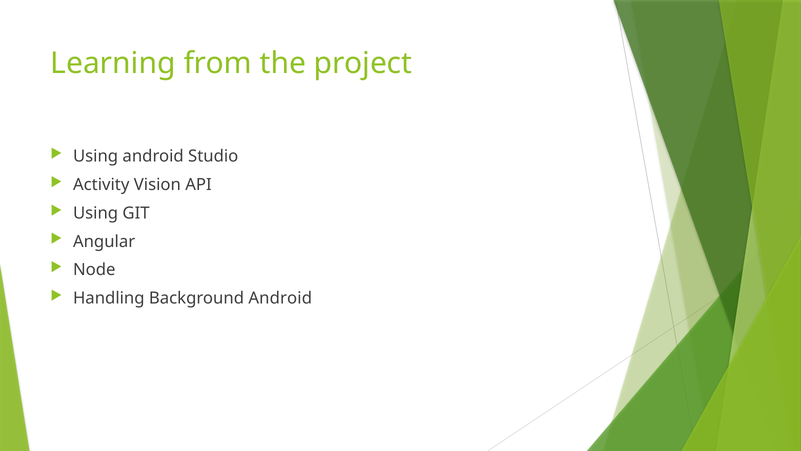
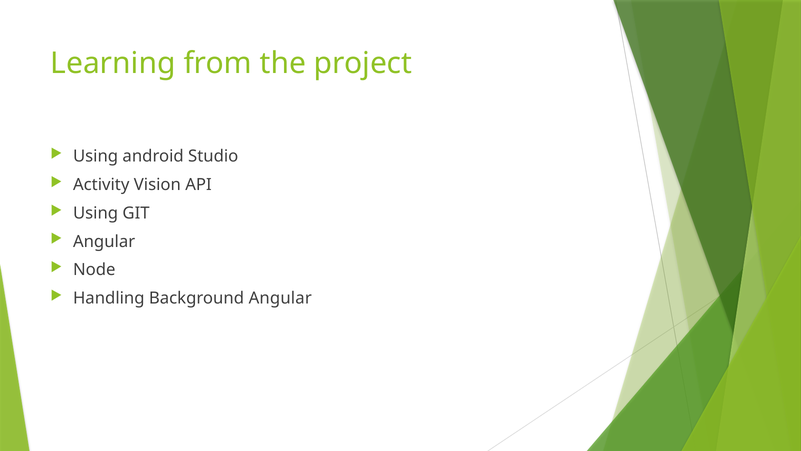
Background Android: Android -> Angular (280, 298)
